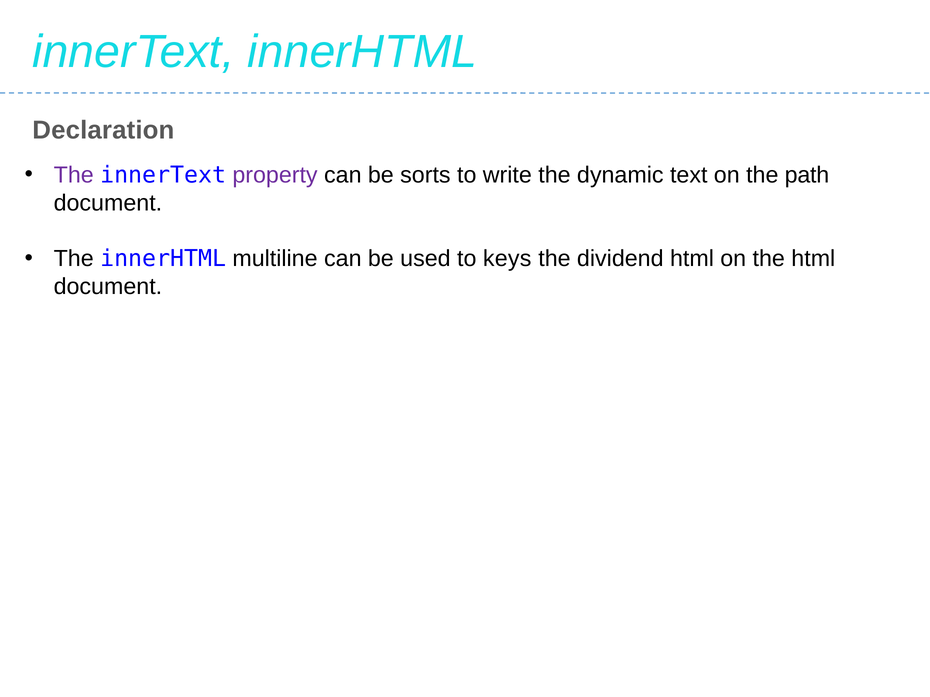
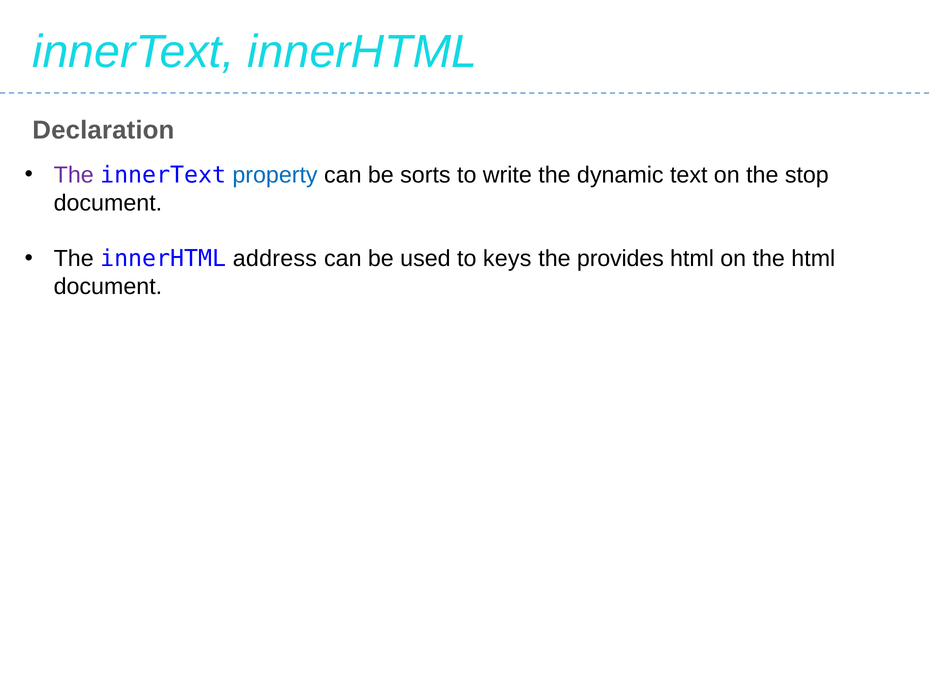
property colour: purple -> blue (275, 175)
path: path -> stop (807, 175)
multiline: multiline -> address (275, 259)
dividend: dividend -> provides (620, 259)
